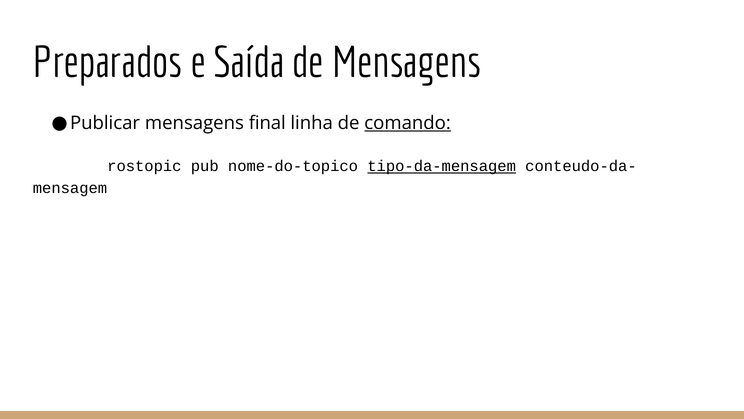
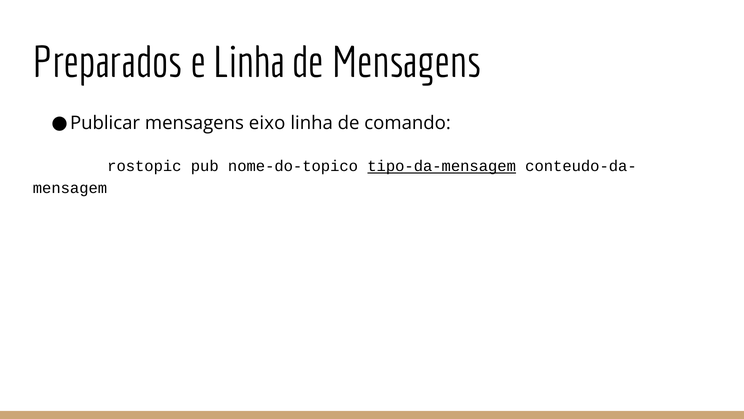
e Saída: Saída -> Linha (249, 63)
final: final -> eixo (267, 123)
comando underline: present -> none (408, 123)
